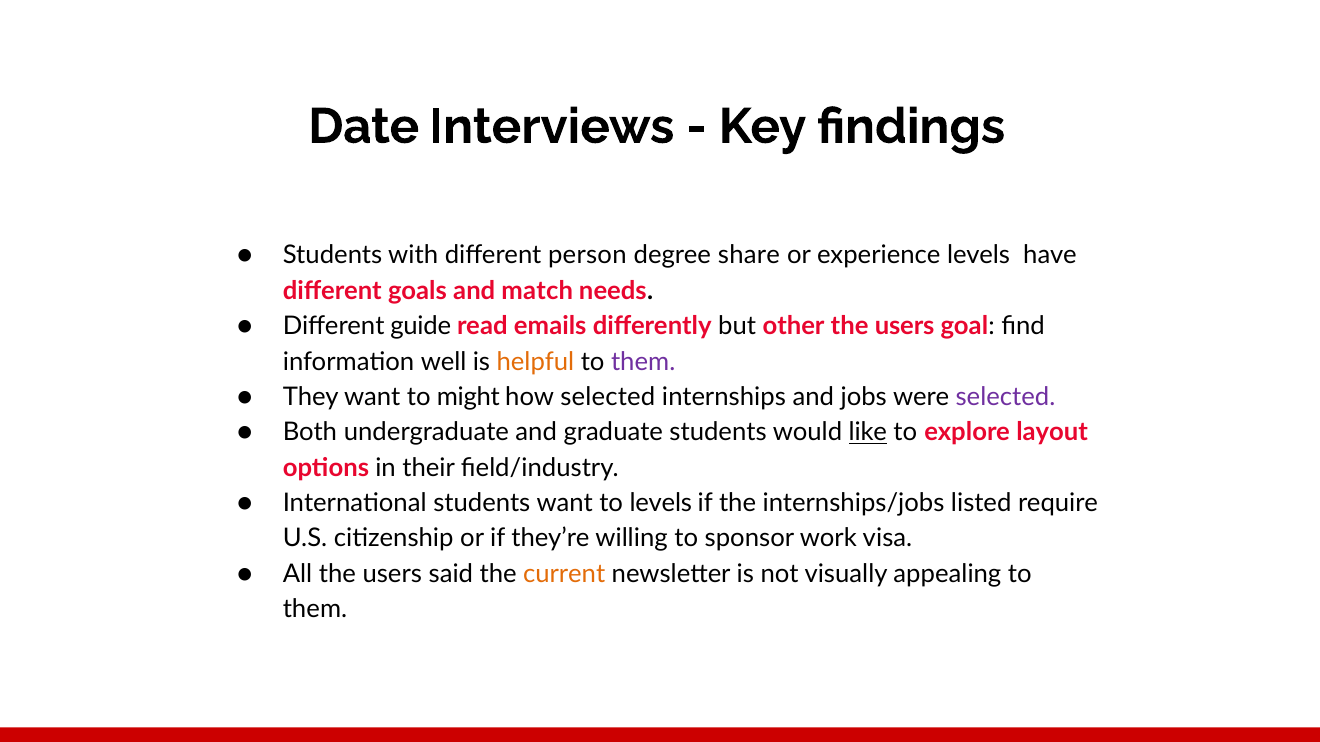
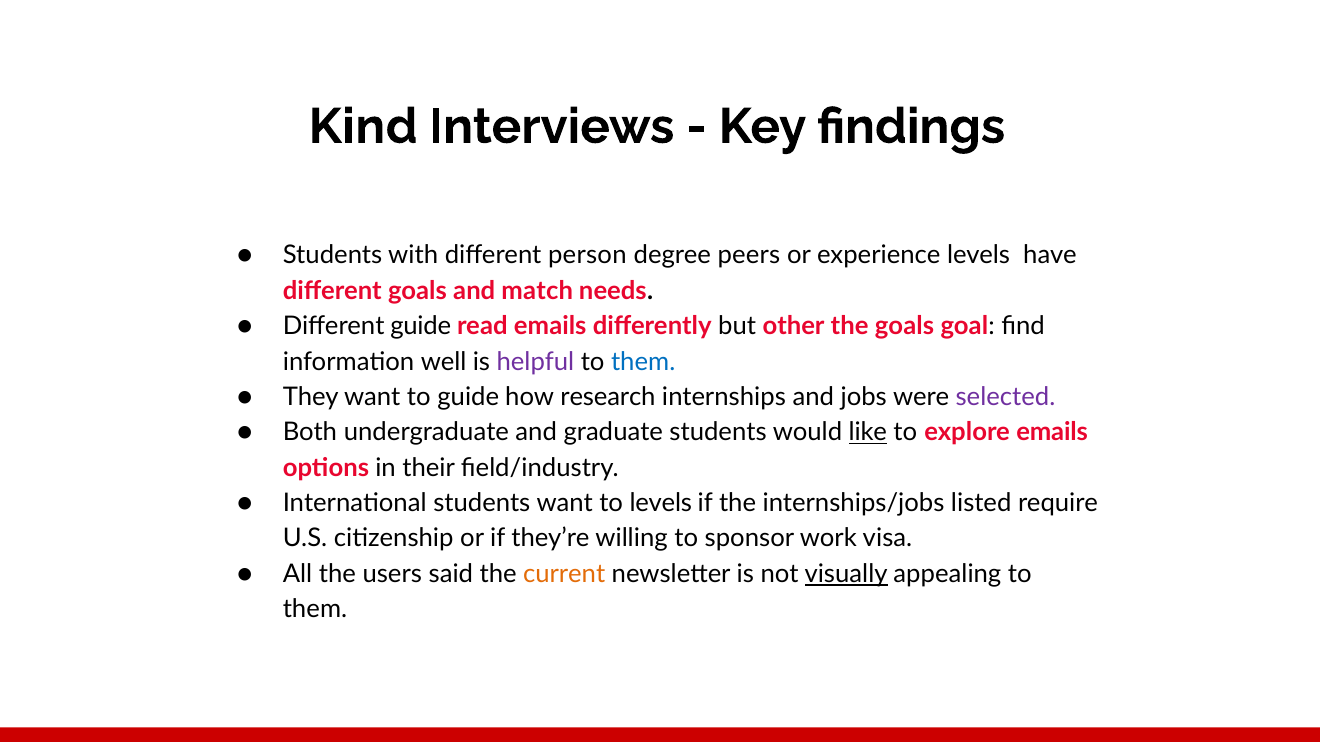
Date: Date -> Kind (363, 127)
share: share -> peers (749, 256)
users: users -> goals (905, 326)
helpful colour: orange -> purple (535, 362)
them colour: purple -> blue (643, 362)
to might: might -> guide (468, 397)
how selected: selected -> research (608, 397)
explore layout: layout -> emails (1052, 433)
visually underline: none -> present (846, 574)
